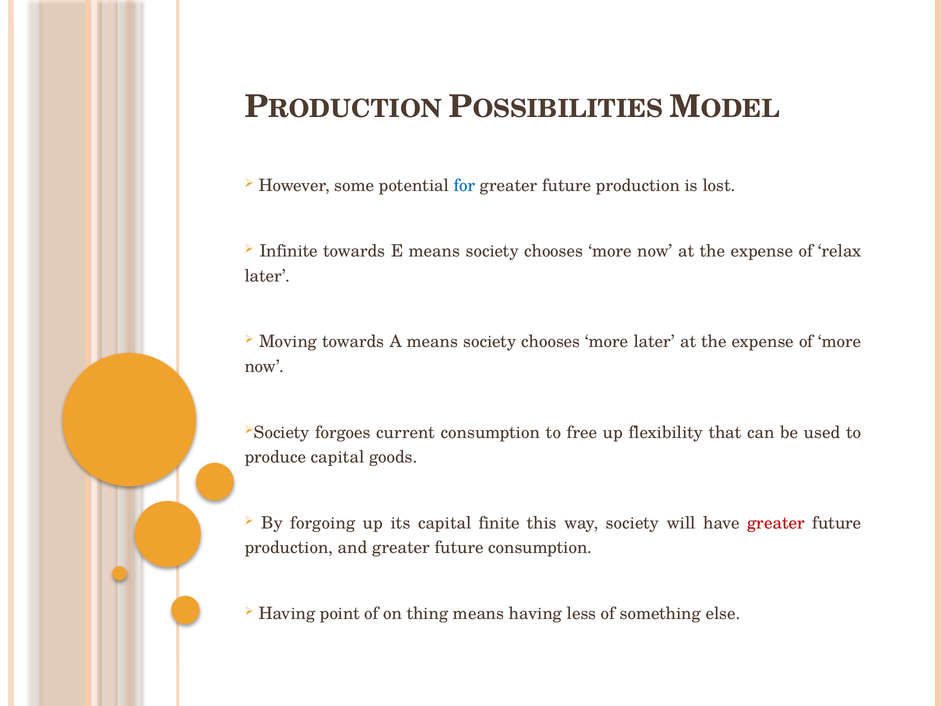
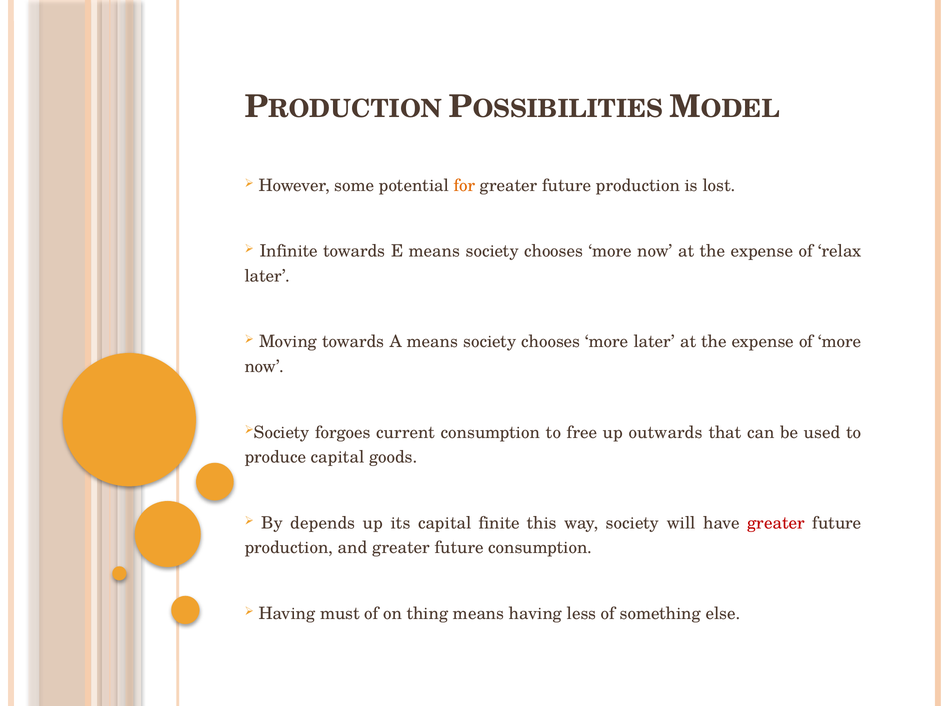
for colour: blue -> orange (465, 186)
flexibility: flexibility -> outwards (666, 432)
forgoing: forgoing -> depends (323, 523)
point: point -> must (340, 613)
